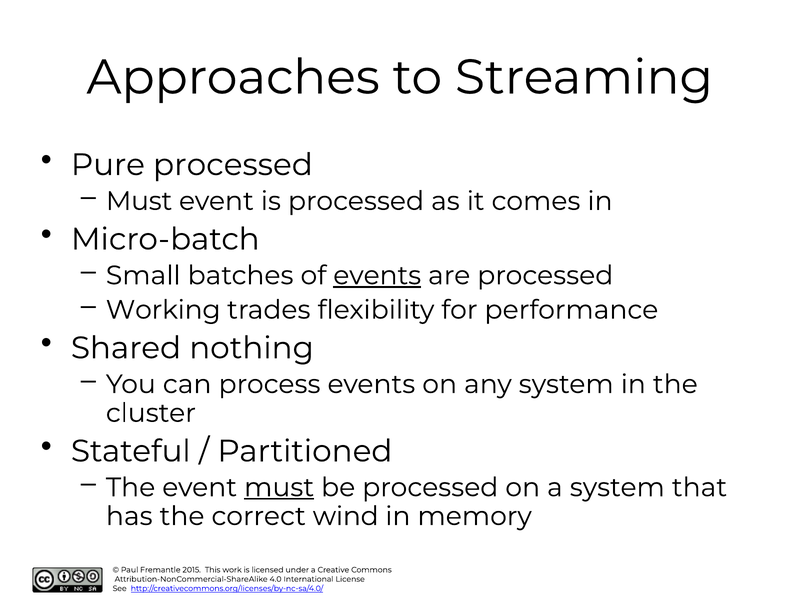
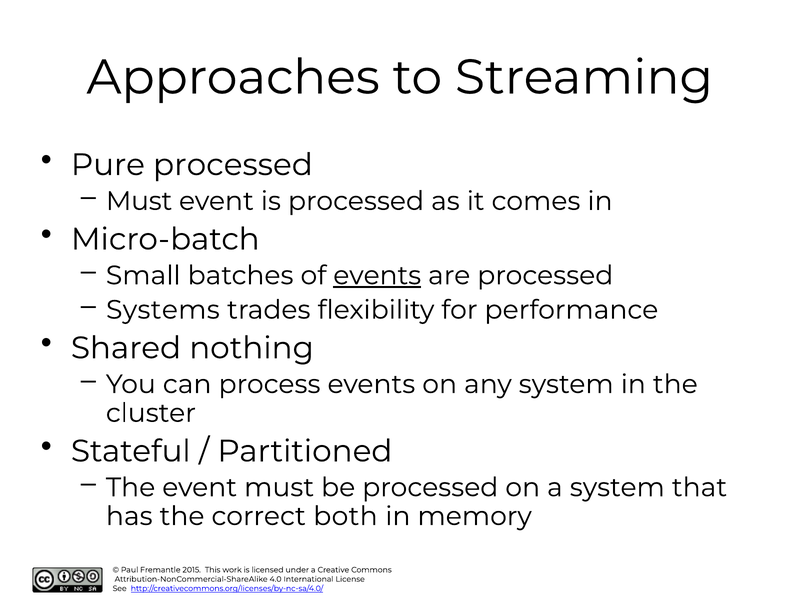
Working: Working -> Systems (163, 310)
must underline: present -> none (279, 487)
wind: wind -> both (345, 516)
